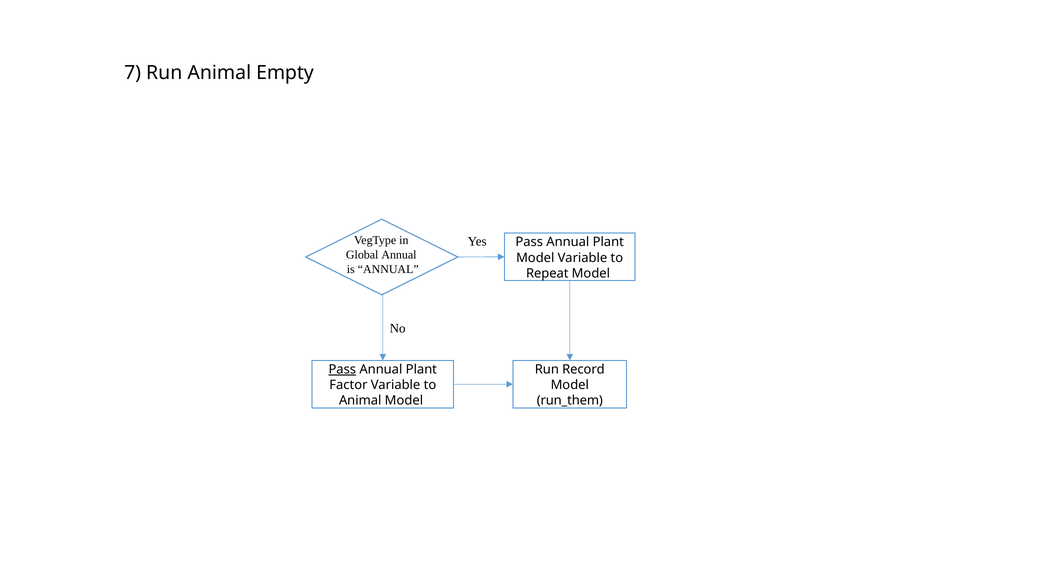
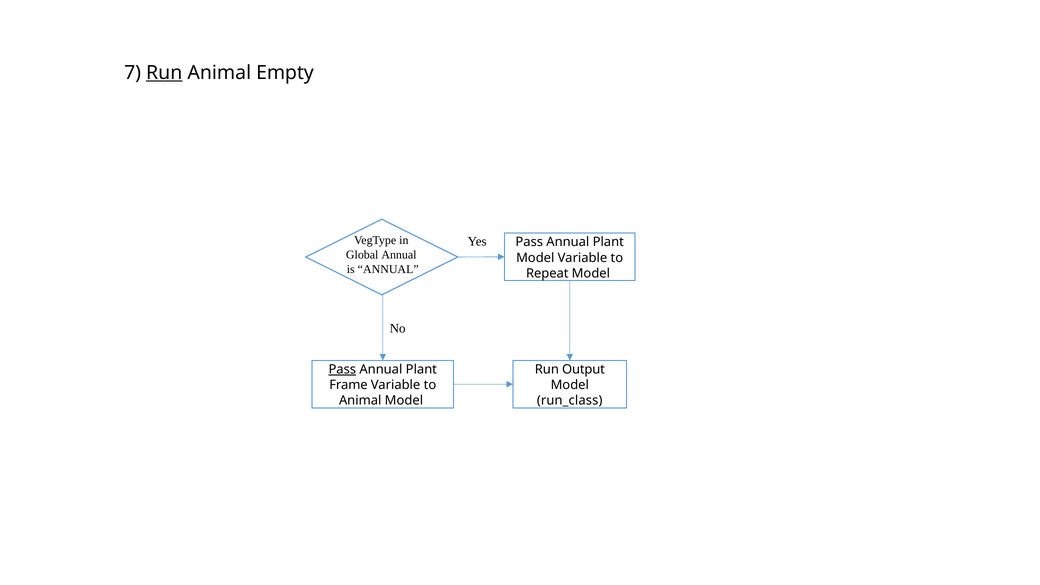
Run underline: none -> present (164, 73)
Record: Record -> Output (583, 369)
Factor: Factor -> Frame (348, 385)
run_them: run_them -> run_class (570, 401)
